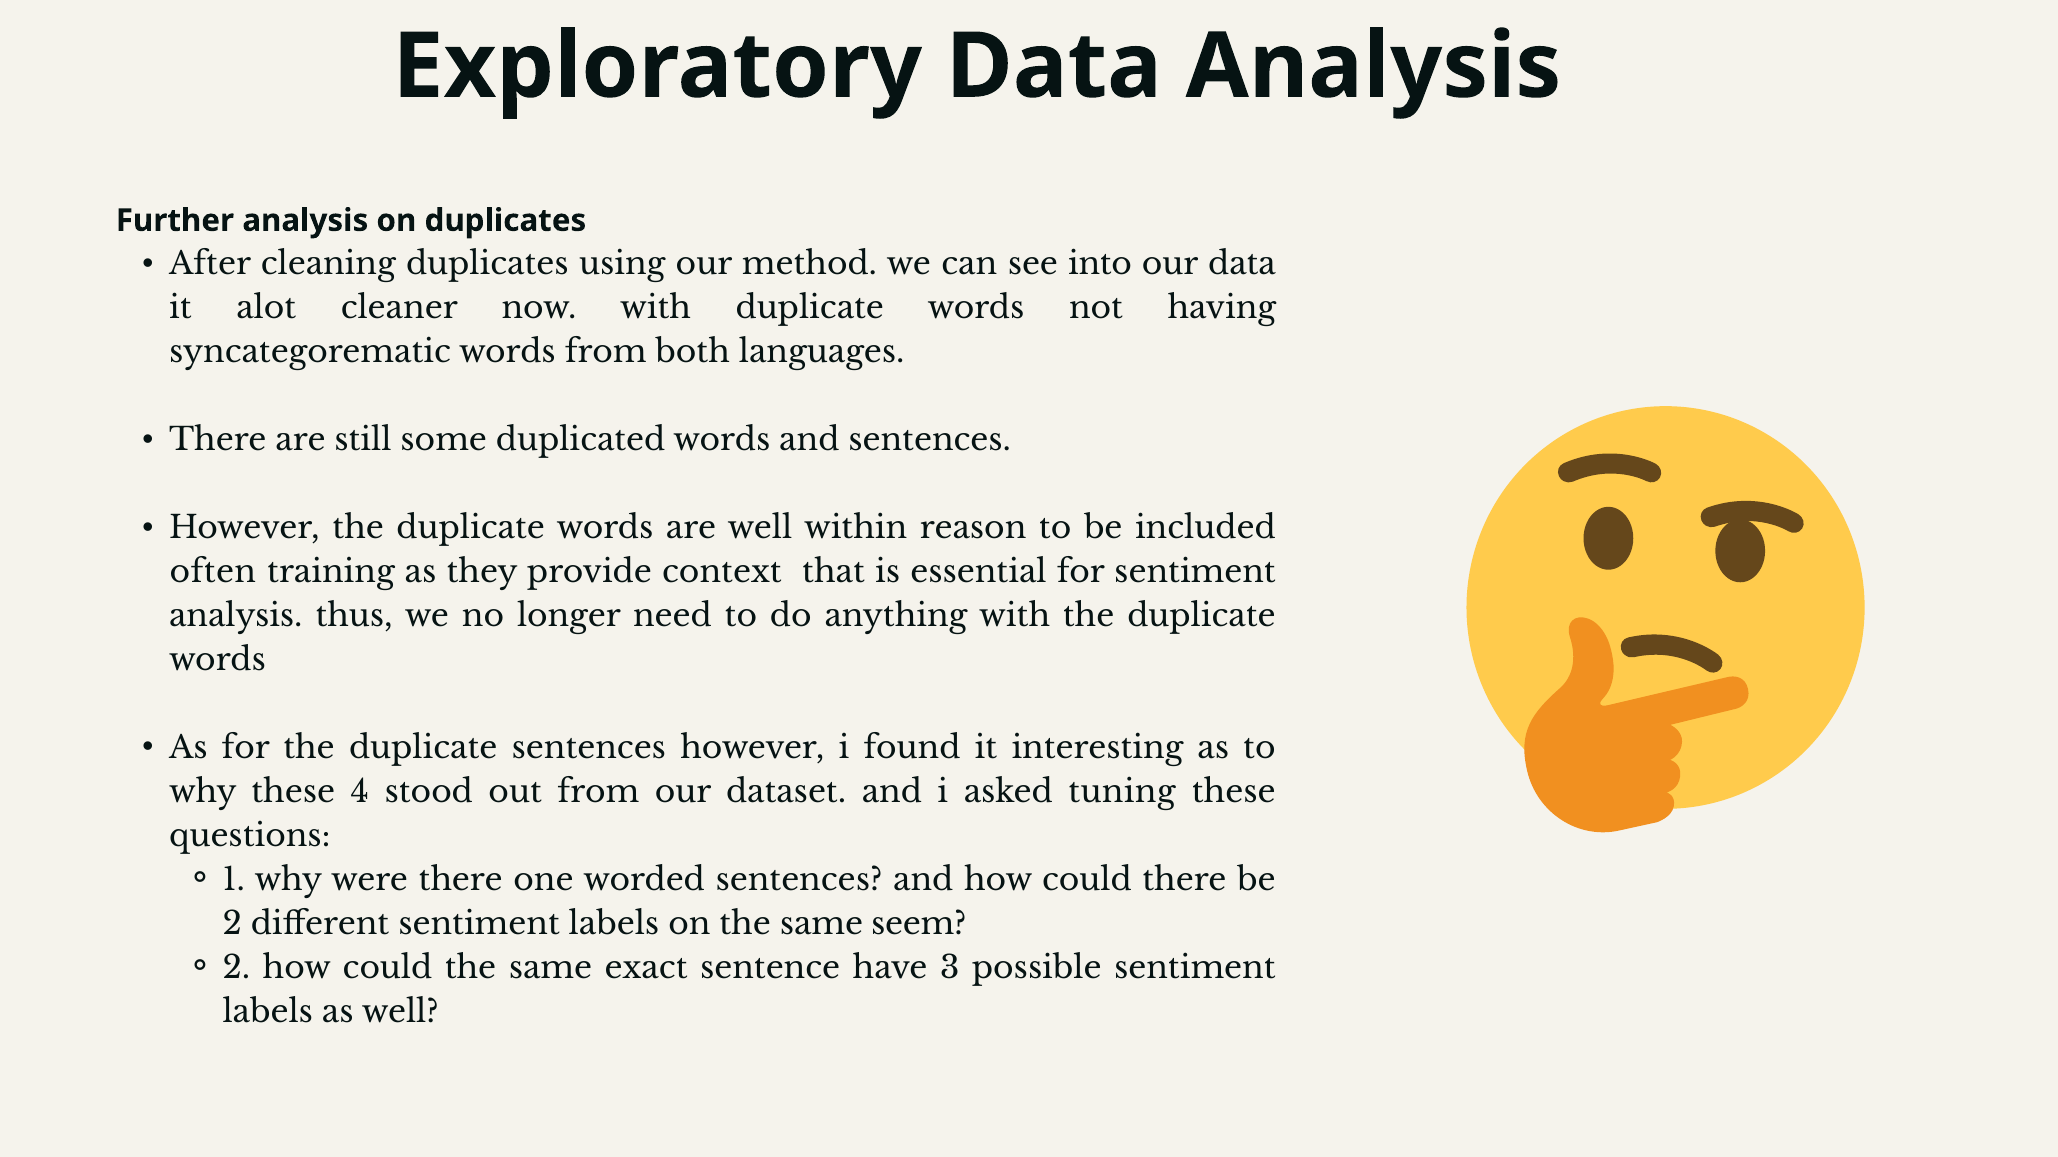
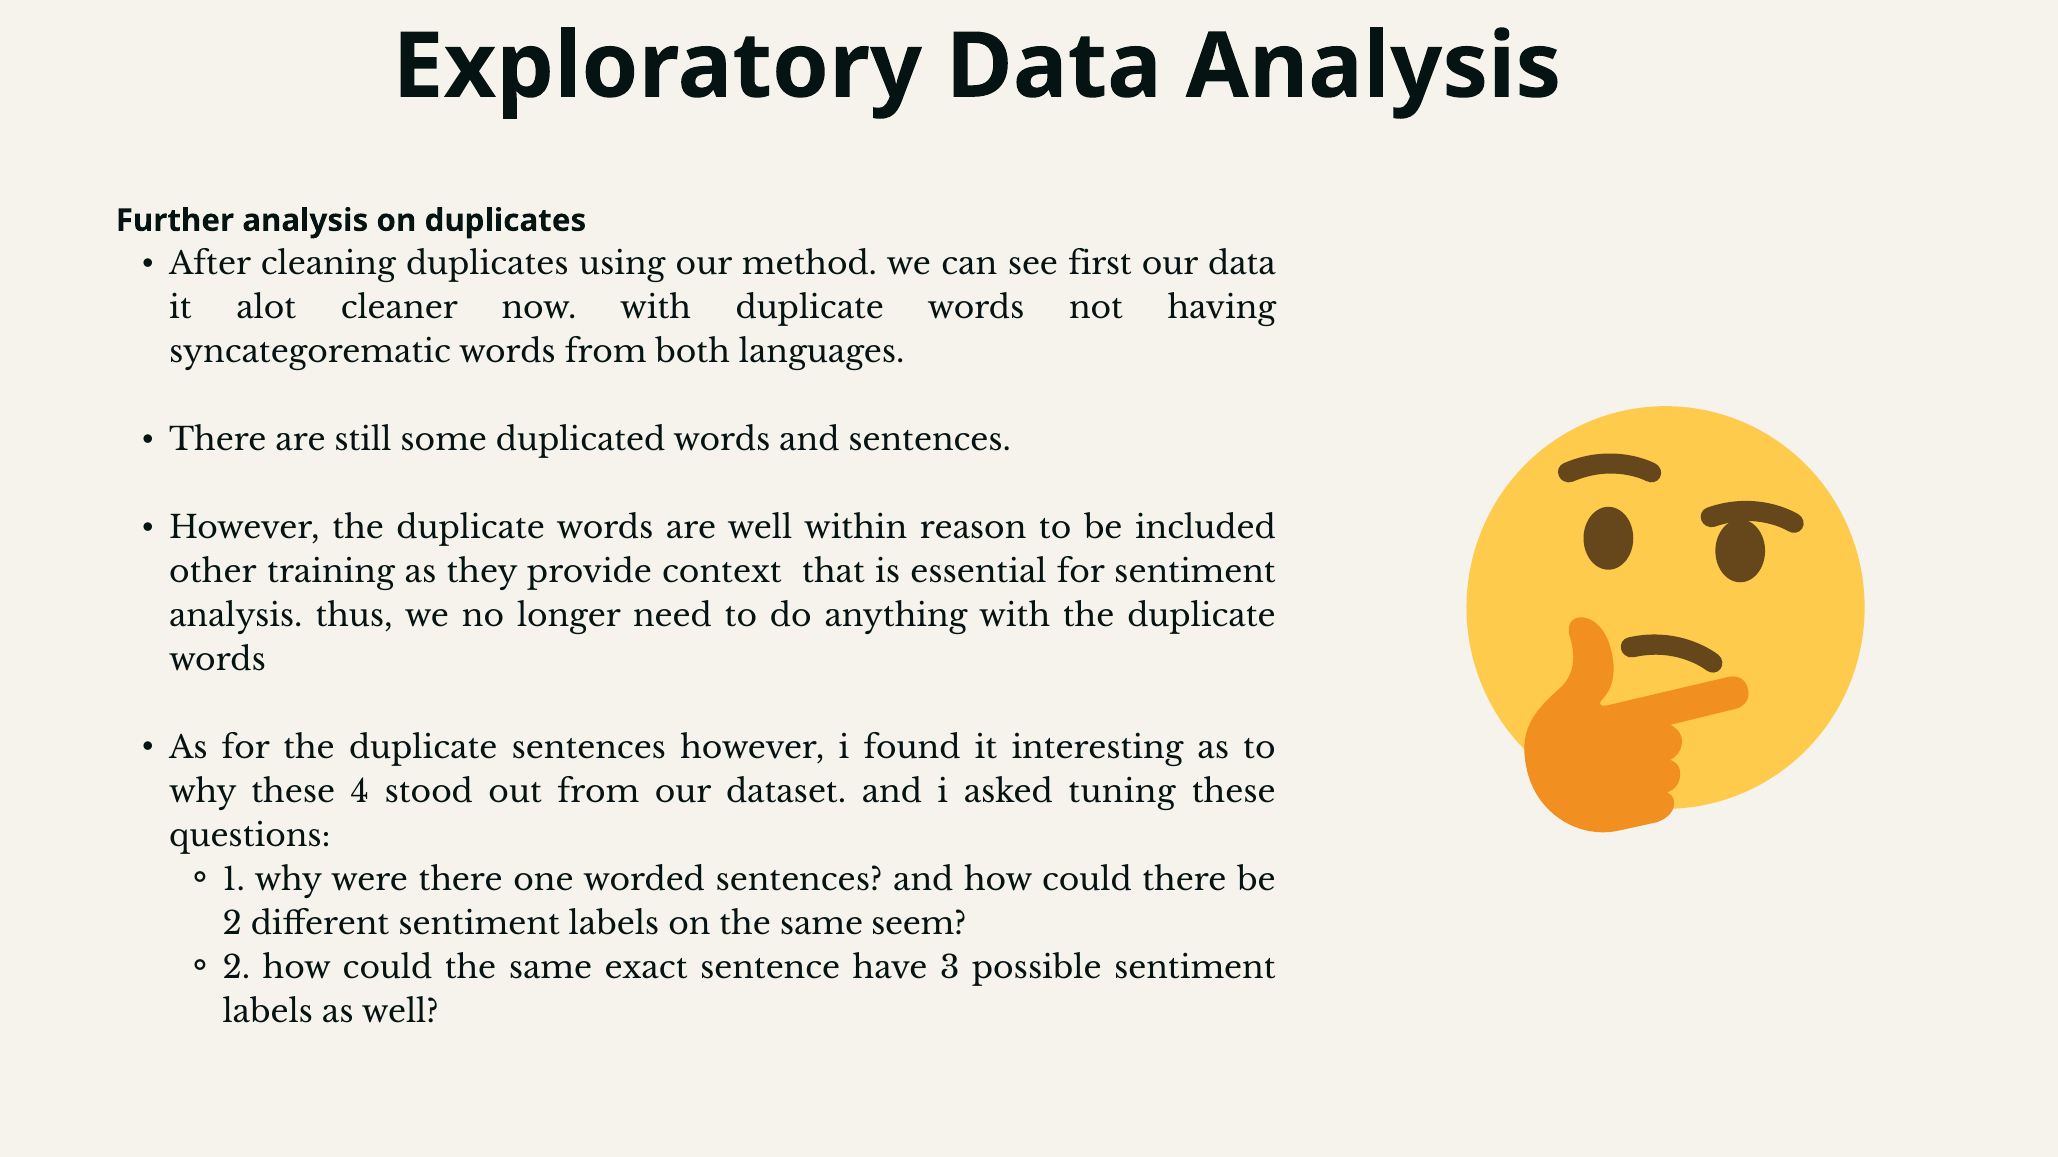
into: into -> first (1100, 265)
often: often -> other (213, 573)
